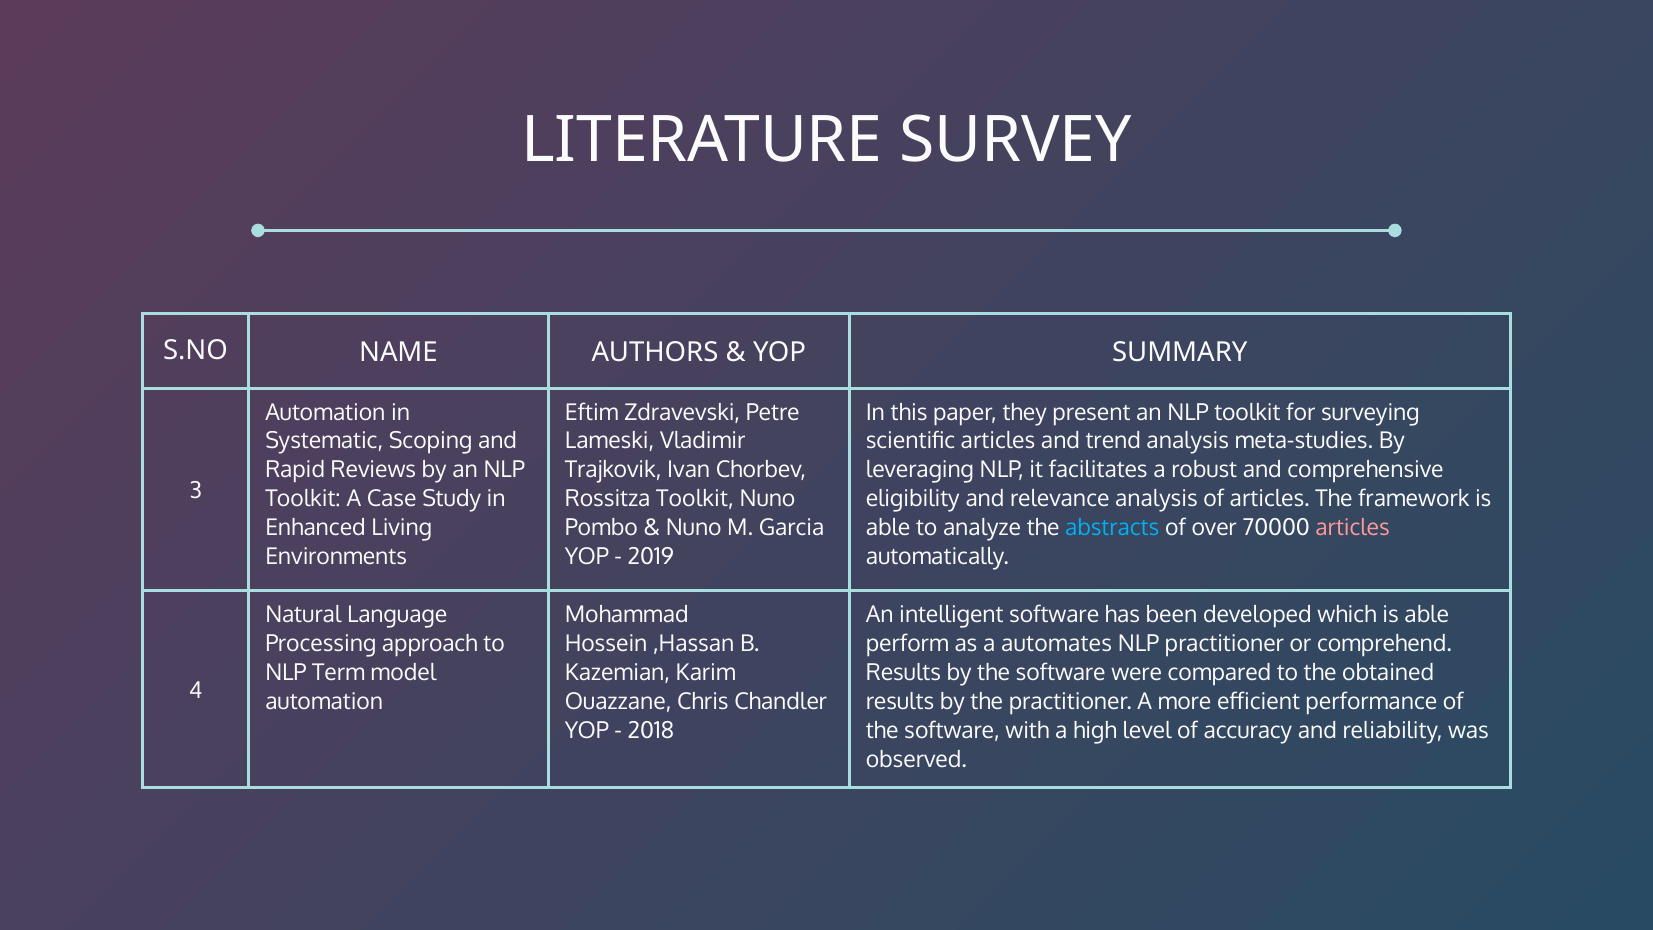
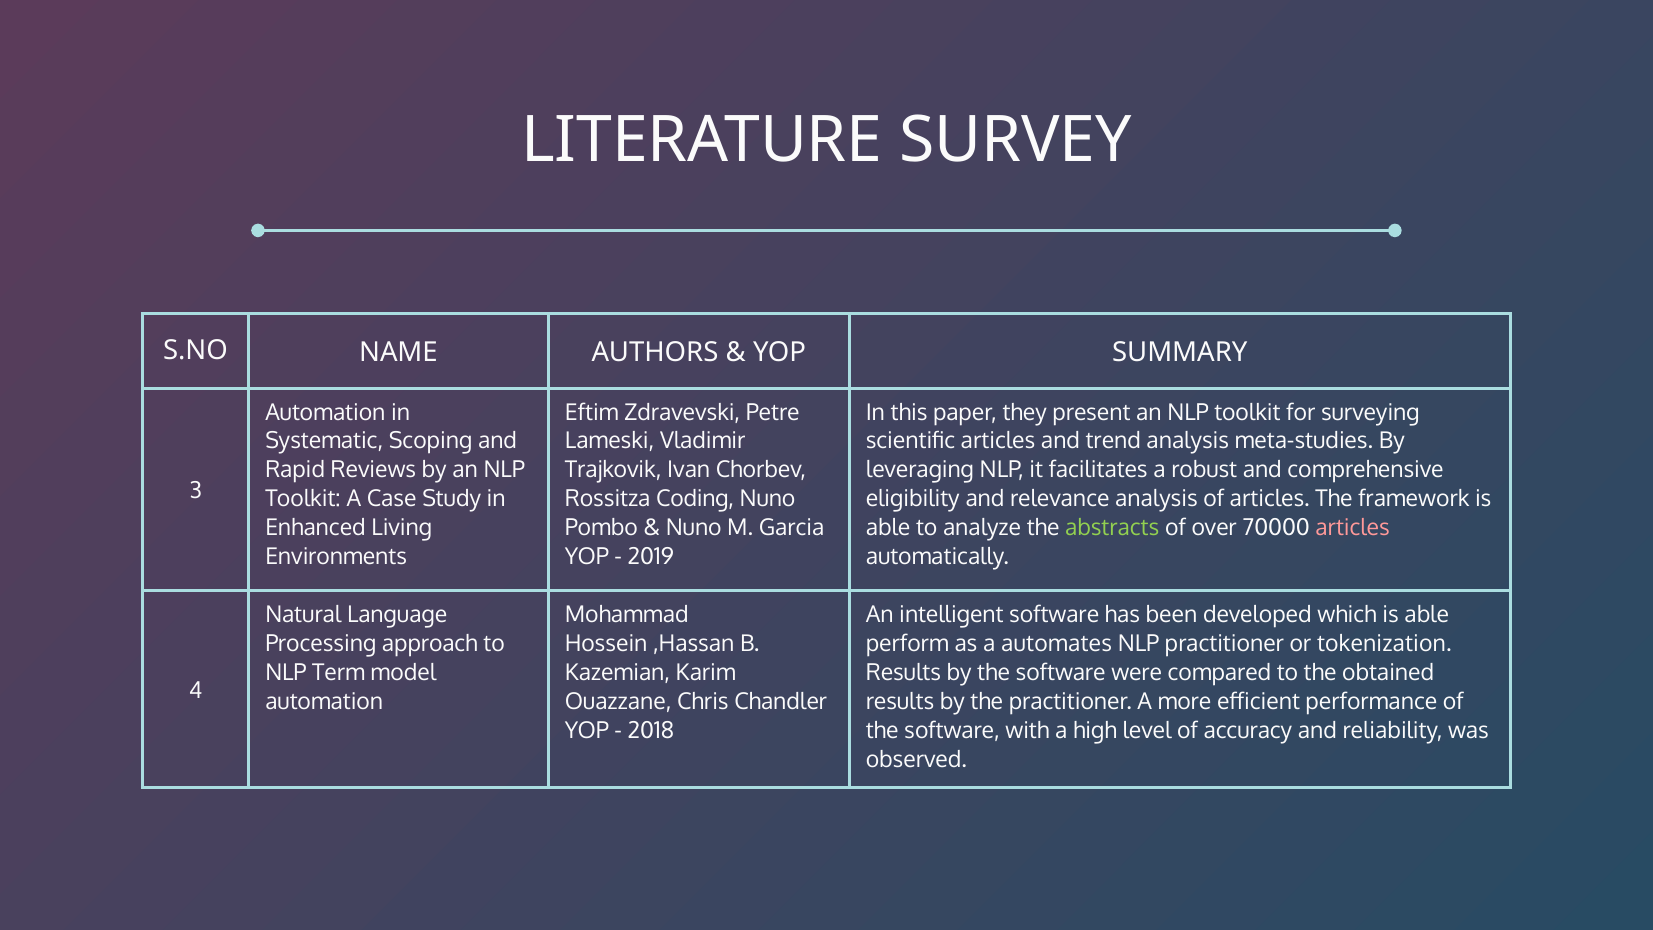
Rossitza Toolkit: Toolkit -> Coding (695, 499)
abstracts colour: light blue -> light green (1112, 528)
comprehend: comprehend -> tokenization (1384, 644)
